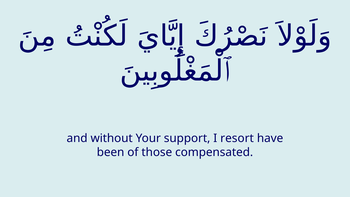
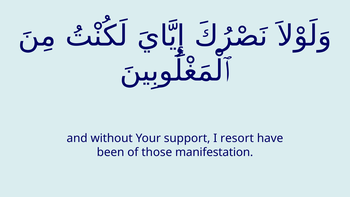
compensated: compensated -> manifestation (214, 152)
